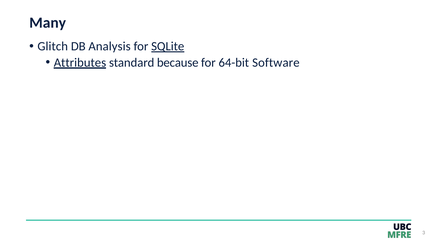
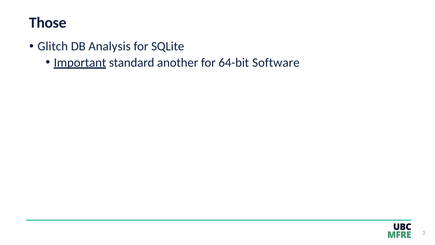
Many: Many -> Those (48, 23)
SQLite underline: present -> none (168, 46)
Attributes: Attributes -> Important (80, 62)
because: because -> another (178, 62)
